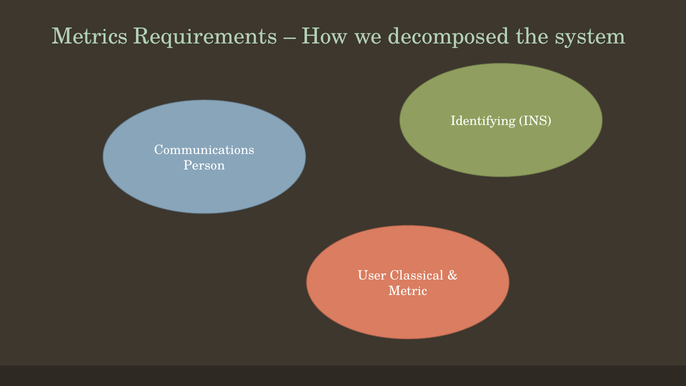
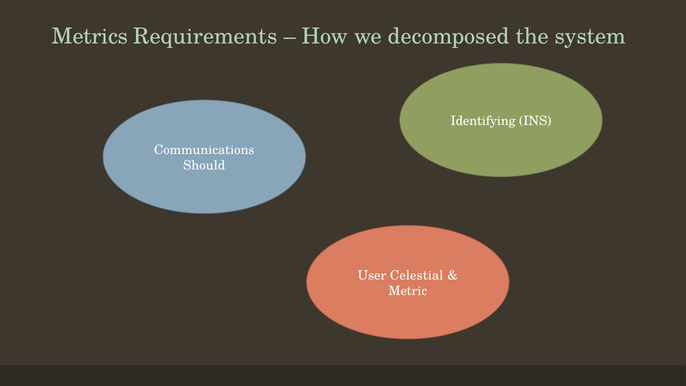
Person: Person -> Should (204, 165)
Classical: Classical -> Celestial (417, 275)
